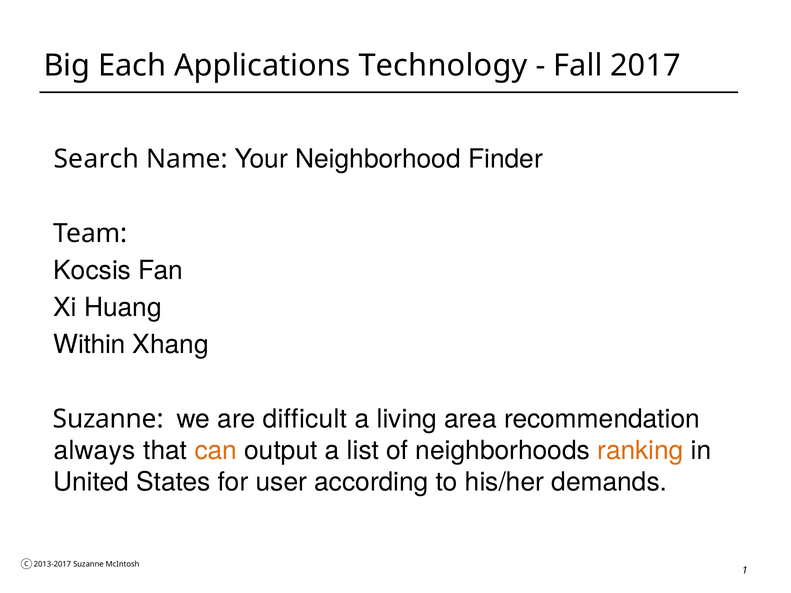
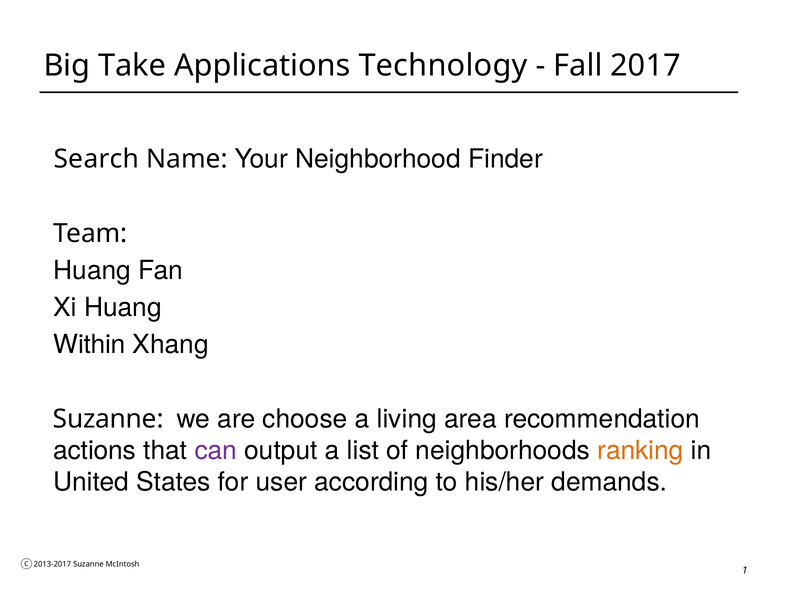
Each: Each -> Take (132, 65)
Kocsis: Kocsis -> Huang (92, 271)
difficult: difficult -> choose (305, 419)
always: always -> actions (95, 451)
can colour: orange -> purple (216, 451)
